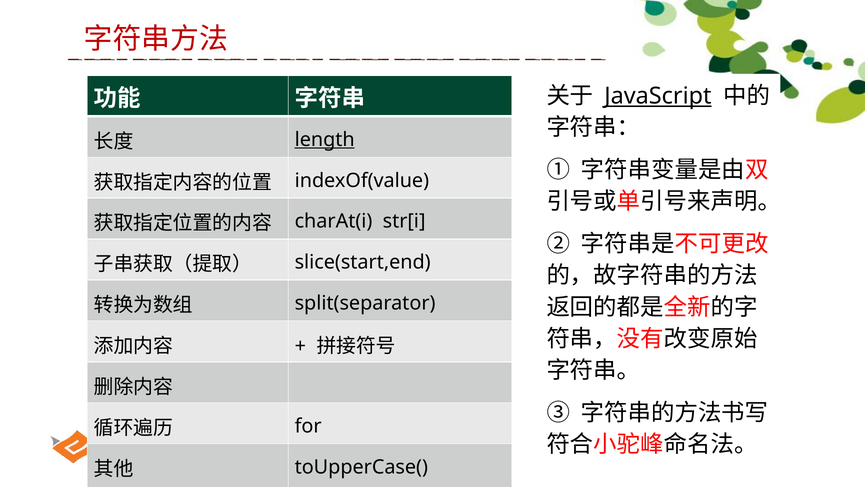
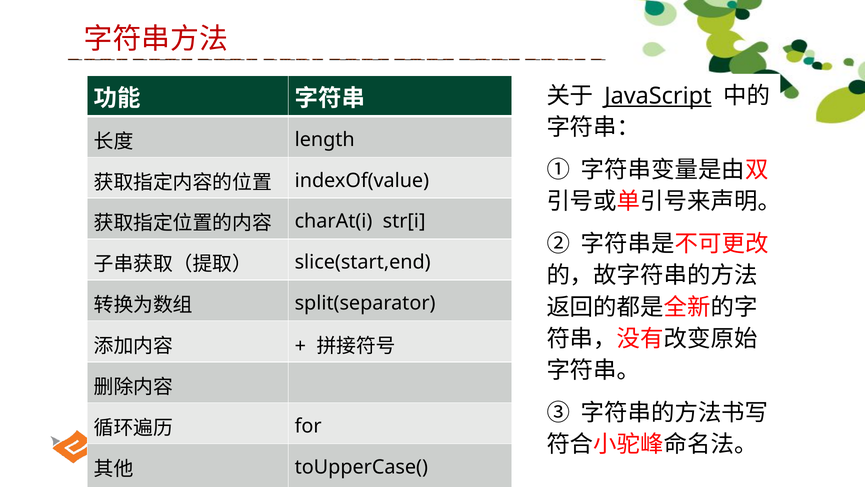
length underline: present -> none (325, 139)
